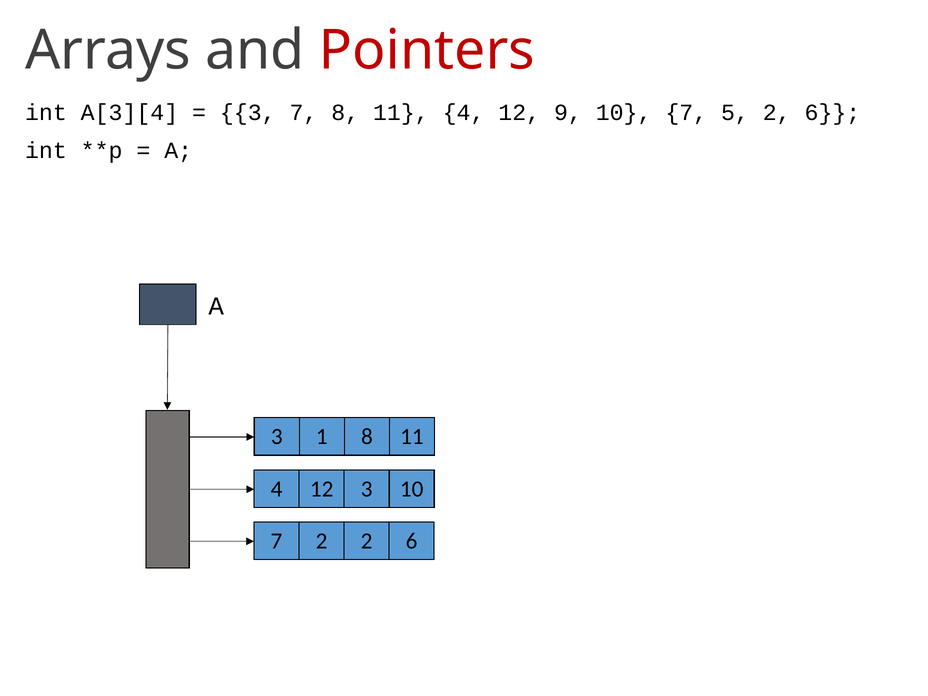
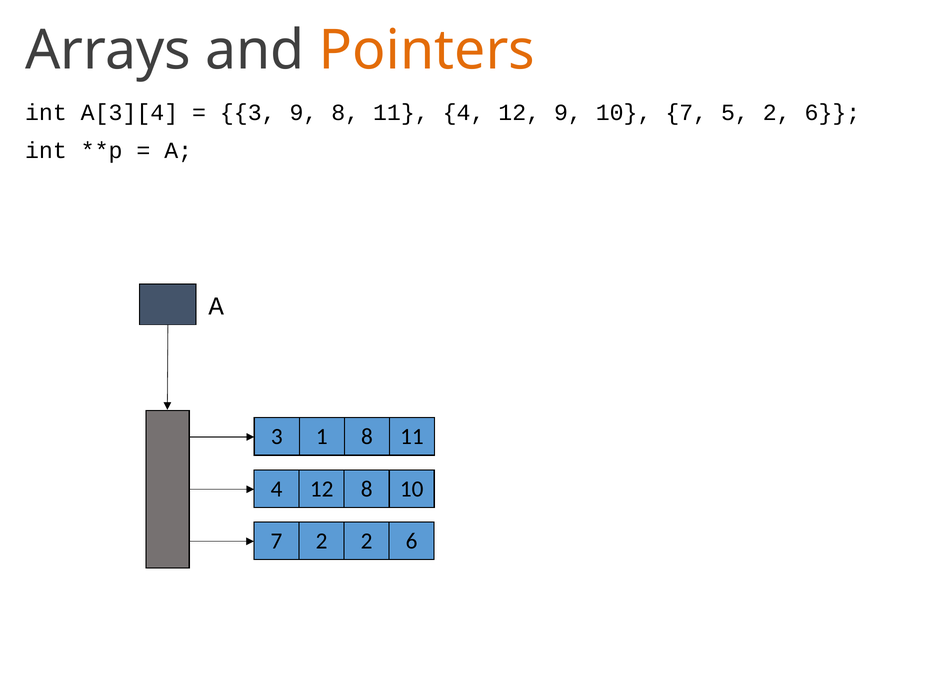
Pointers colour: red -> orange (427, 51)
3 7: 7 -> 9 (303, 112)
12 3: 3 -> 8 (367, 489)
